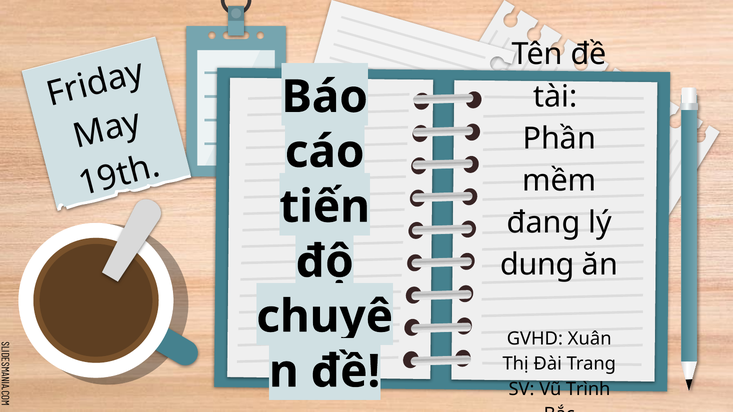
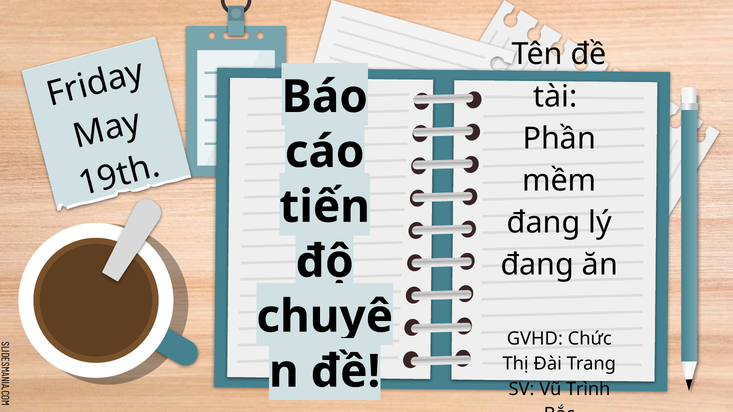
dung: dung -> đang (537, 265)
Xuân: Xuân -> Chức (590, 339)
